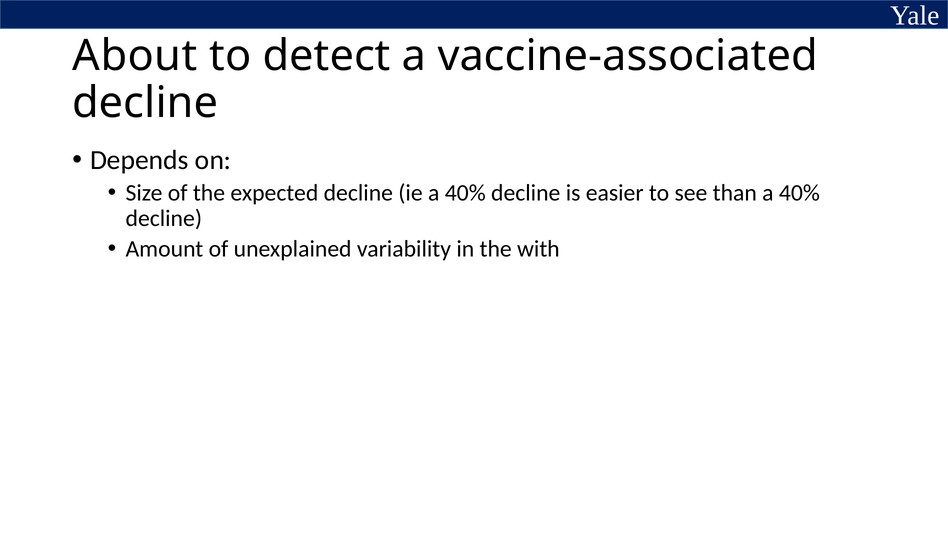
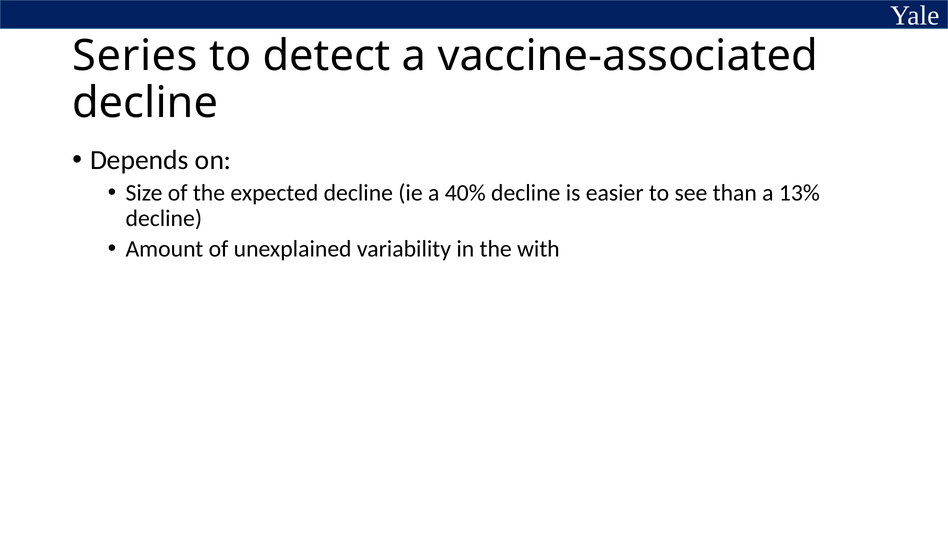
About: About -> Series (135, 56)
than a 40%: 40% -> 13% (799, 193)
